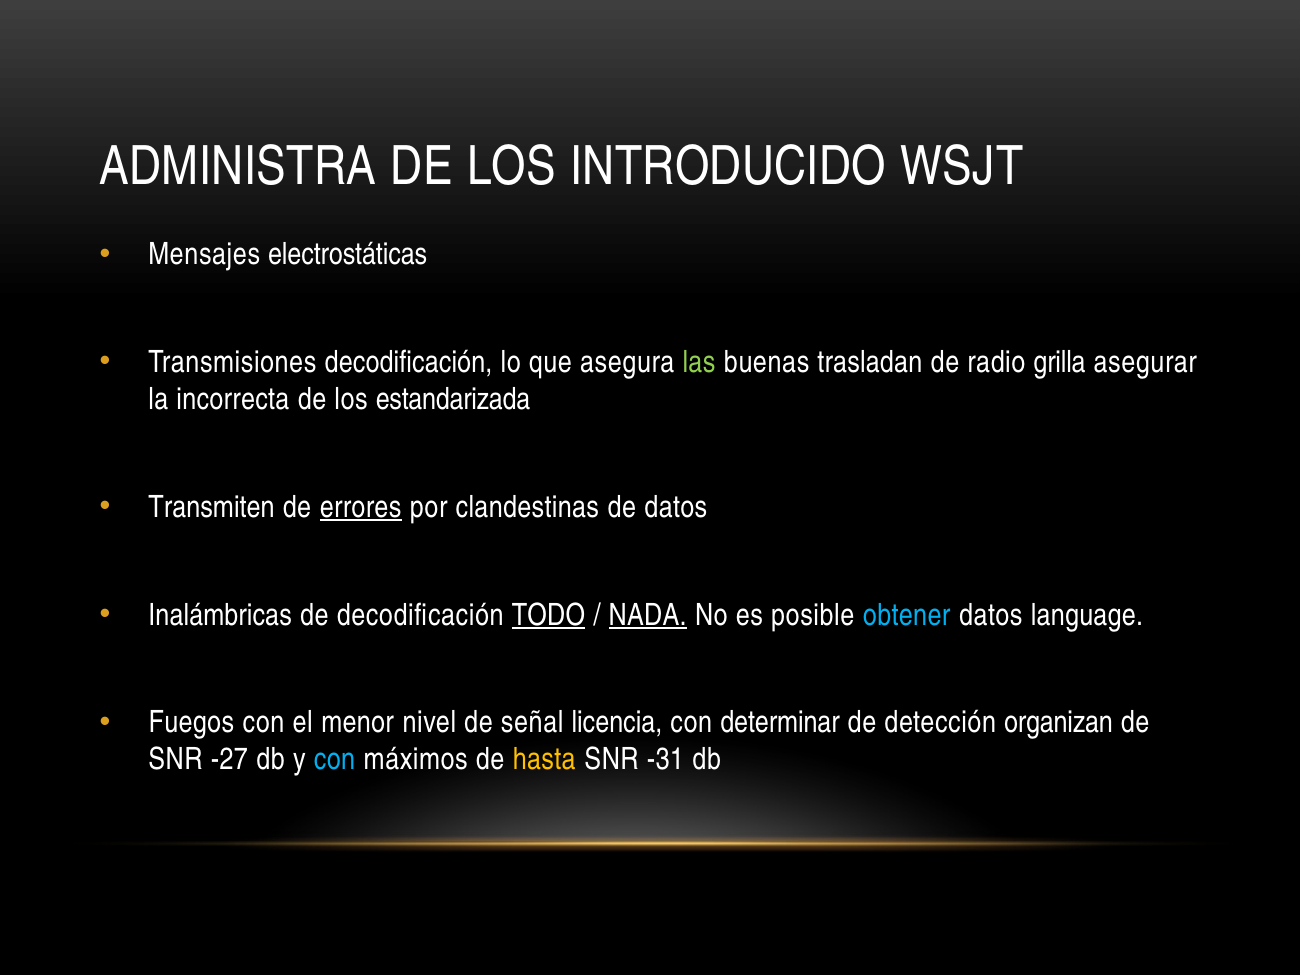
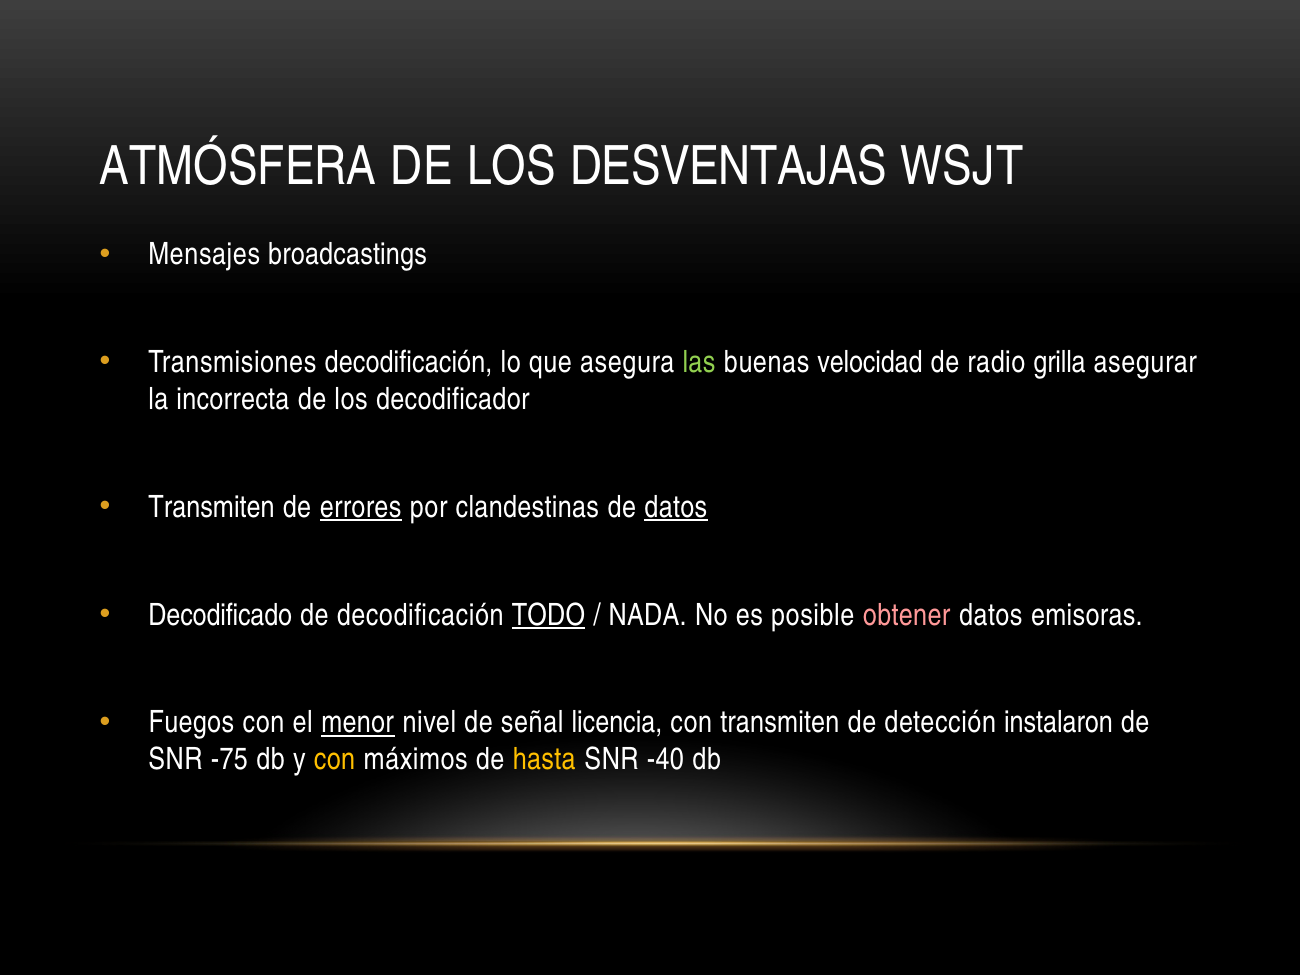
ADMINISTRA: ADMINISTRA -> ATMÓSFERA (238, 166)
INTRODUCIDO: INTRODUCIDO -> DESVENTAJAS (729, 166)
electrostáticas: electrostáticas -> broadcastings (348, 255)
trasladan: trasladan -> velocidad (870, 362)
estandarizada: estandarizada -> decodificador (453, 399)
datos underline: none -> present (676, 507)
Inalámbricas: Inalámbricas -> Decodificado (220, 615)
NADA underline: present -> none (648, 615)
obtener colour: light blue -> pink (907, 615)
language: language -> emisoras (1087, 615)
menor underline: none -> present (358, 723)
con determinar: determinar -> transmiten (780, 723)
organizan: organizan -> instalaron (1059, 723)
-27: -27 -> -75 (229, 760)
con colour: light blue -> yellow (335, 760)
-31: -31 -> -40 (665, 760)
